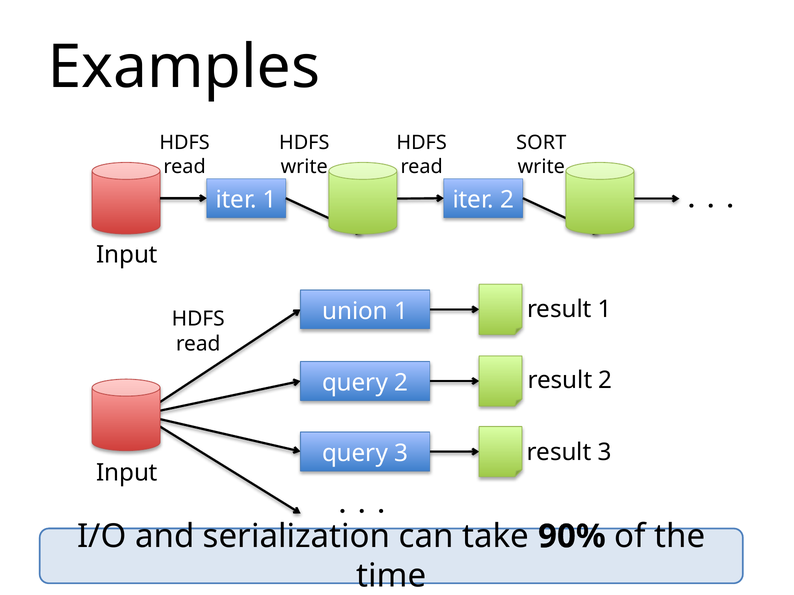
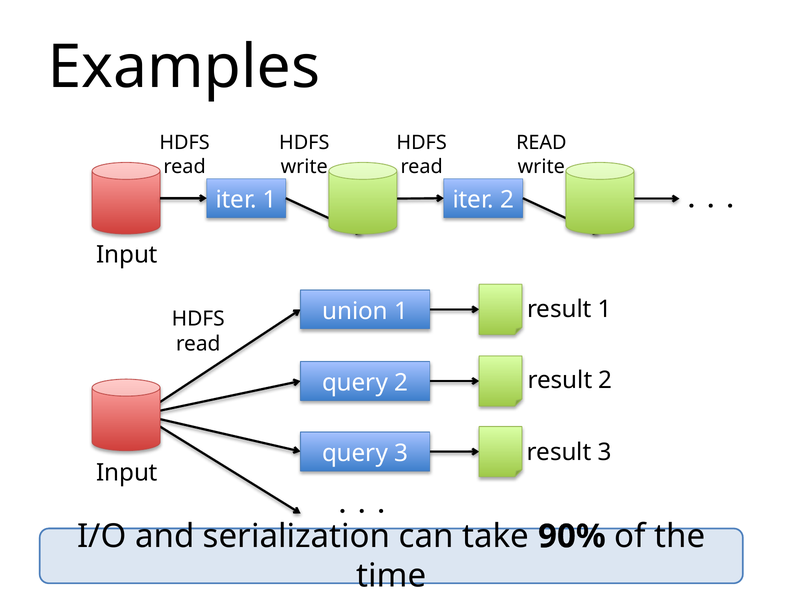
SORT: SORT -> READ (541, 143)
